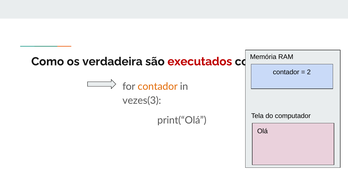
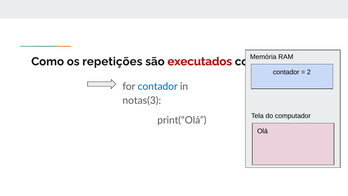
verdadeira: verdadeira -> repetições (112, 61)
contador colour: orange -> blue (158, 86)
vezes(3: vezes(3 -> notas(3 (142, 100)
